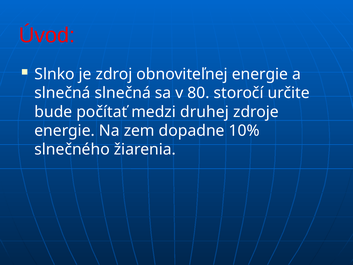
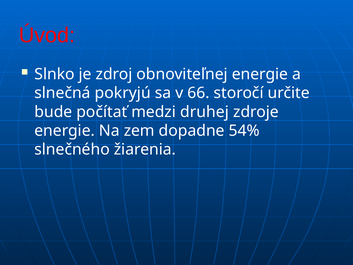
slnečná slnečná: slnečná -> pokryjú (123, 93)
80: 80 -> 66 (198, 93)
10%: 10% -> 54% (244, 131)
